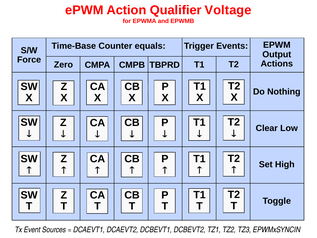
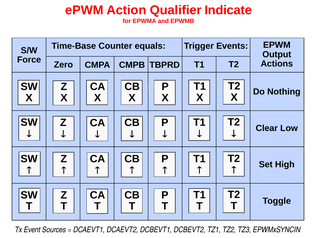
Voltage: Voltage -> Indicate (228, 10)
